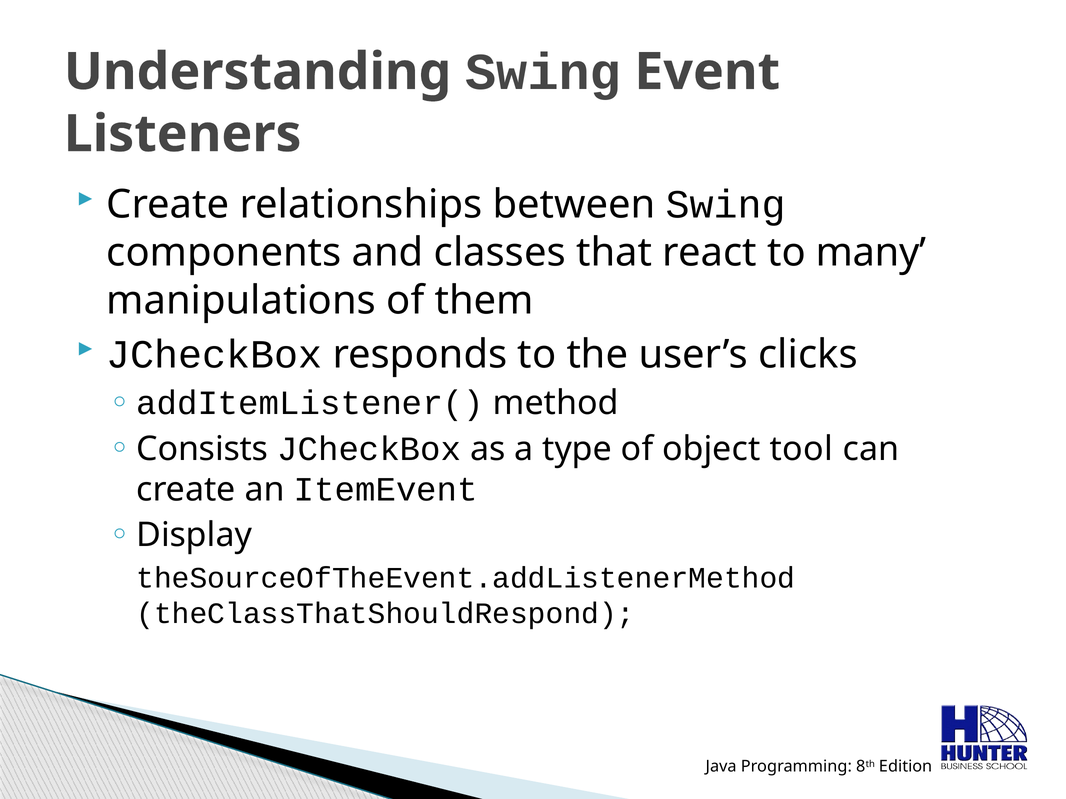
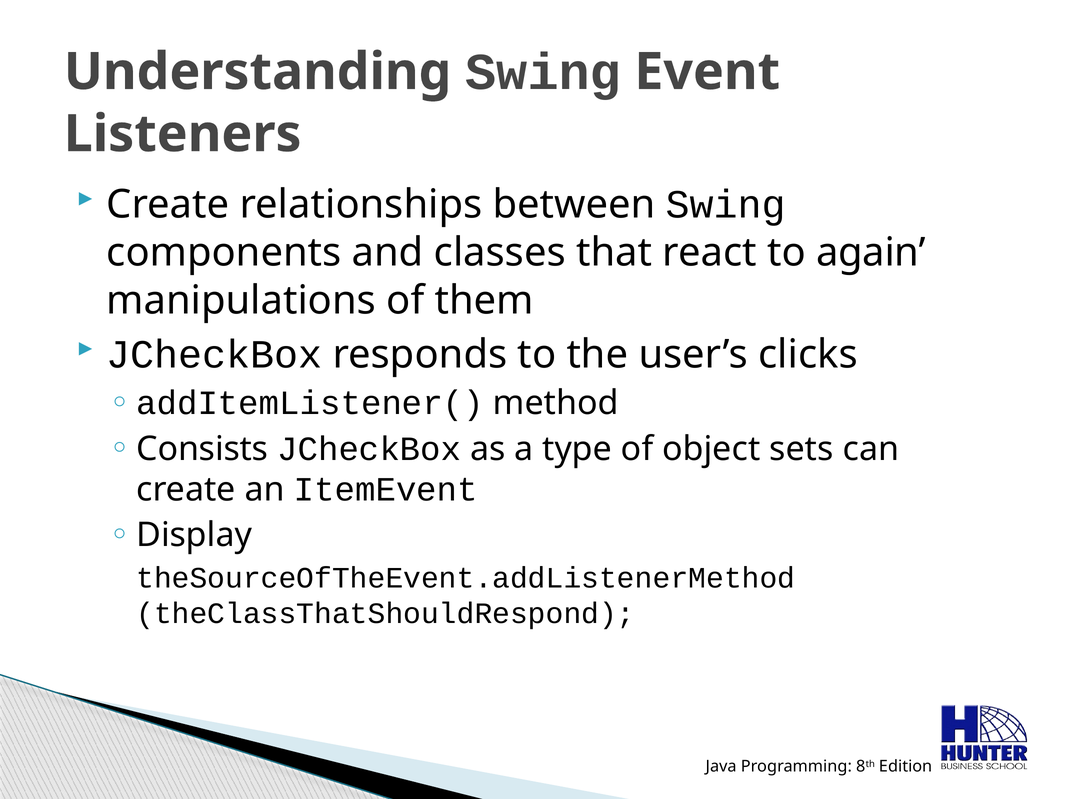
many: many -> again (871, 253)
tool: tool -> sets (801, 449)
